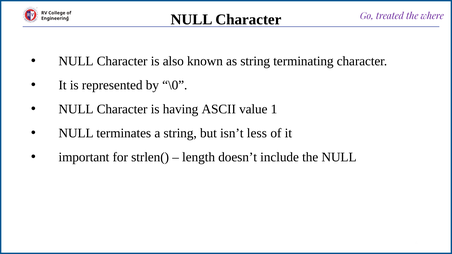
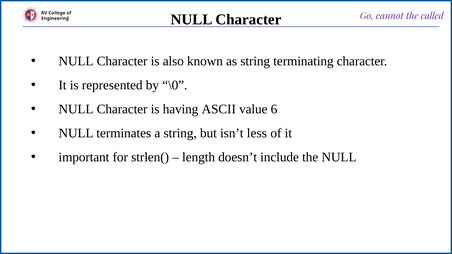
treated: treated -> cannot (390, 16)
where: where -> called (432, 16)
1: 1 -> 6 (274, 109)
